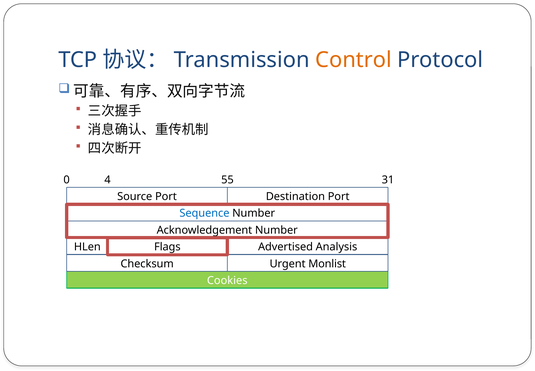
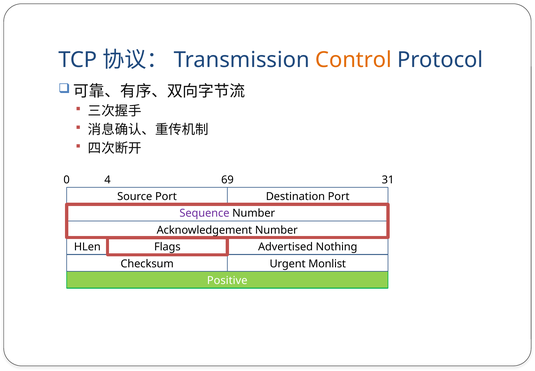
55: 55 -> 69 (227, 180)
Sequence colour: blue -> purple (205, 213)
Analysis: Analysis -> Nothing (337, 246)
Cookies: Cookies -> Positive (227, 280)
